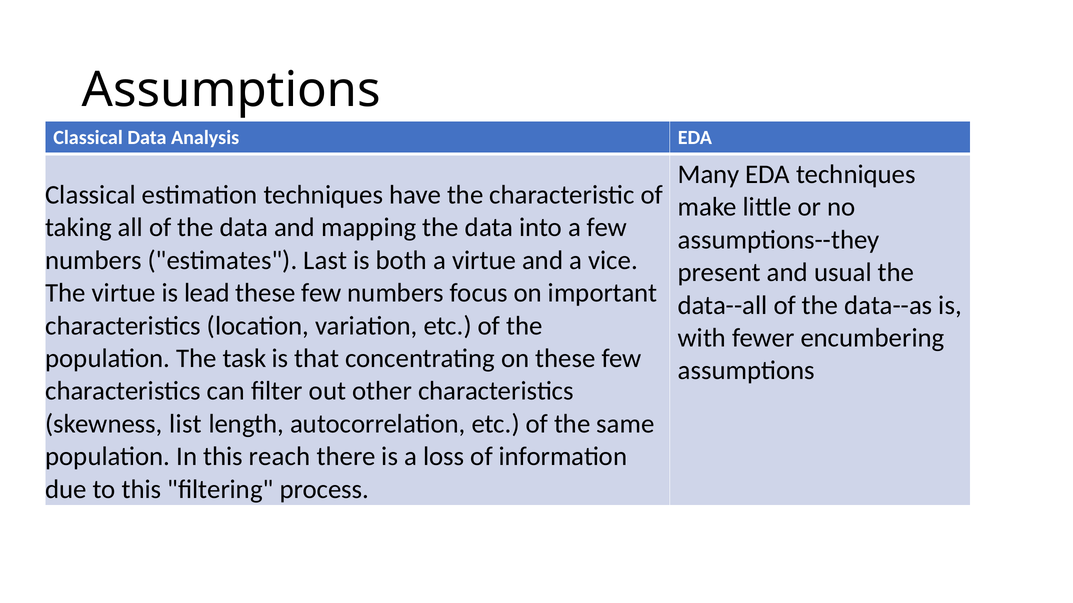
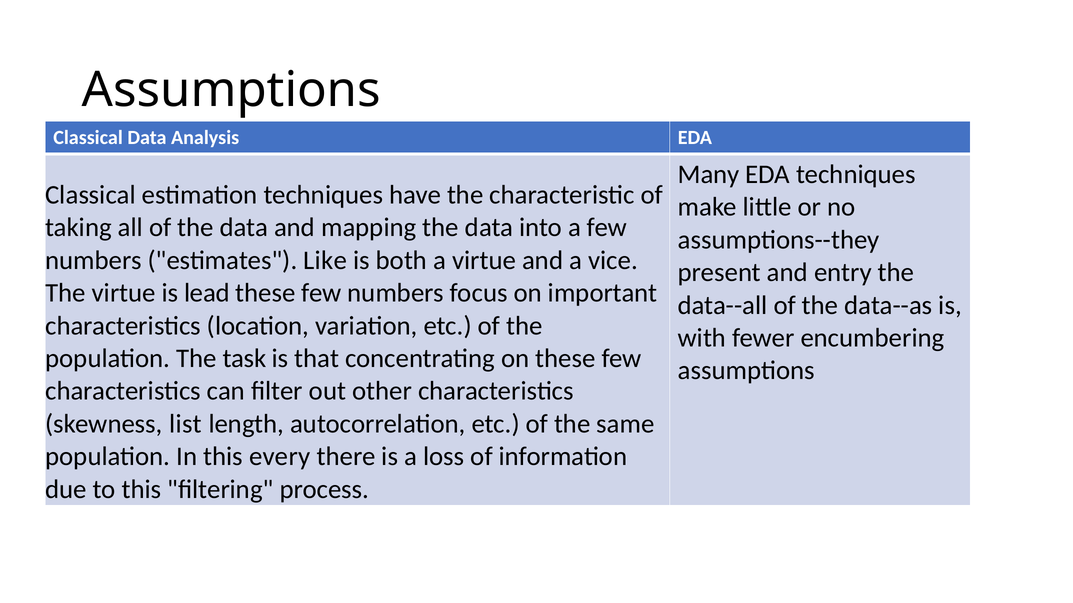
Last: Last -> Like (325, 261)
usual: usual -> entry (843, 273)
reach: reach -> every (280, 457)
